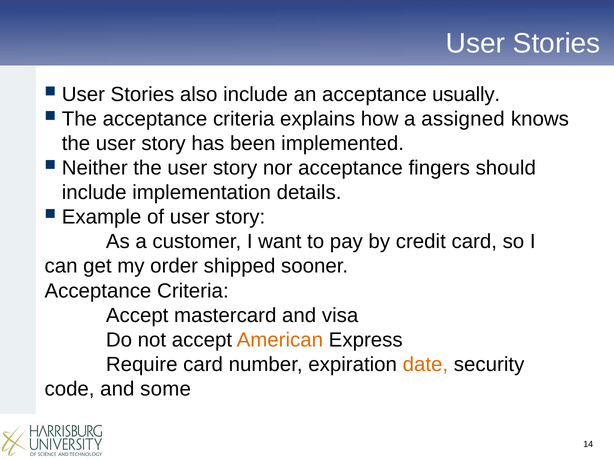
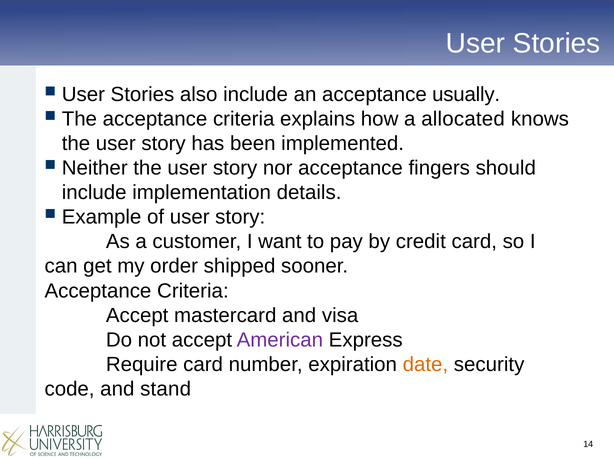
assigned: assigned -> allocated (463, 119)
American colour: orange -> purple (280, 340)
some: some -> stand (166, 389)
